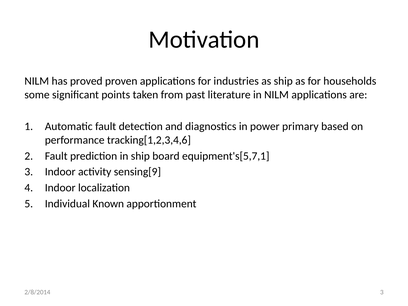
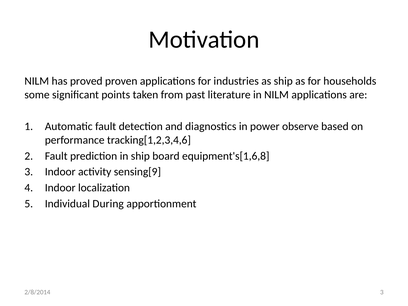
primary: primary -> observe (300, 126)
equipment's[5,7,1: equipment's[5,7,1 -> equipment's[1,6,8 (226, 156)
Known: Known -> During (108, 204)
